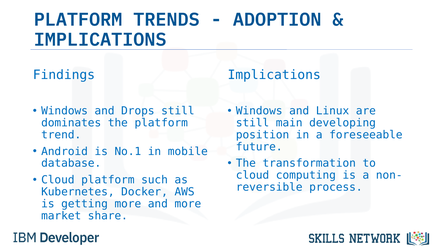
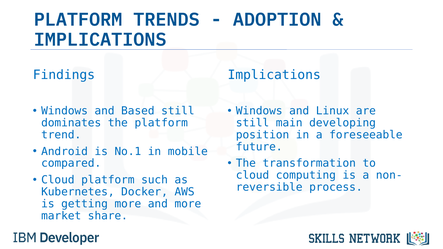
Drops: Drops -> Based (138, 111)
database: database -> compared (71, 163)
